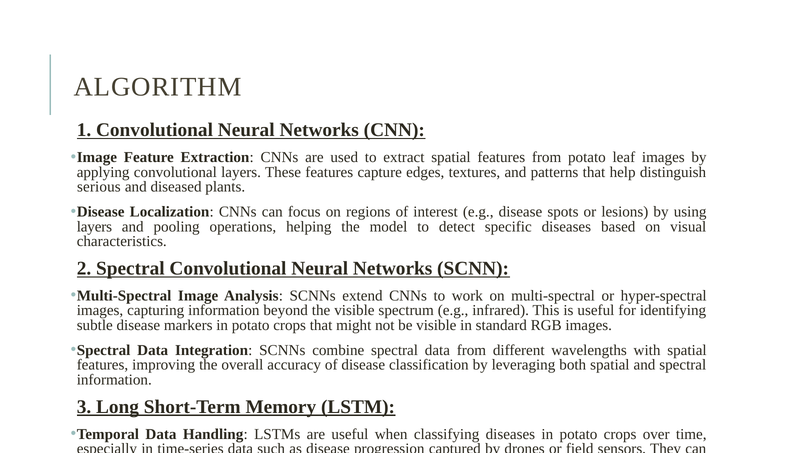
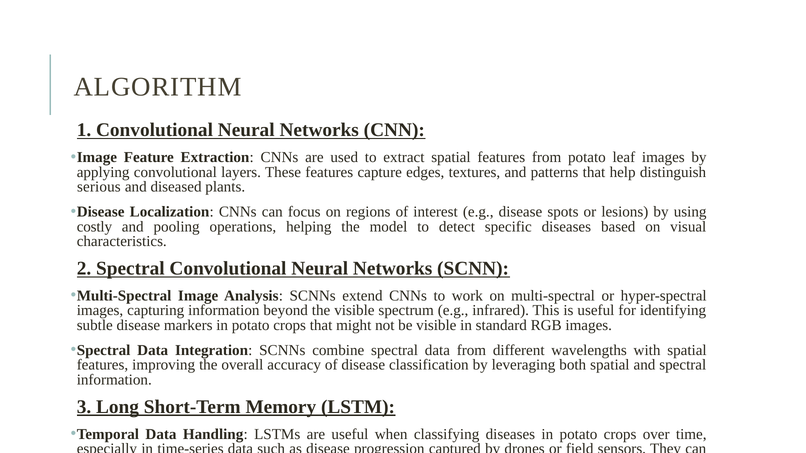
layers: layers -> costly (94, 227)
